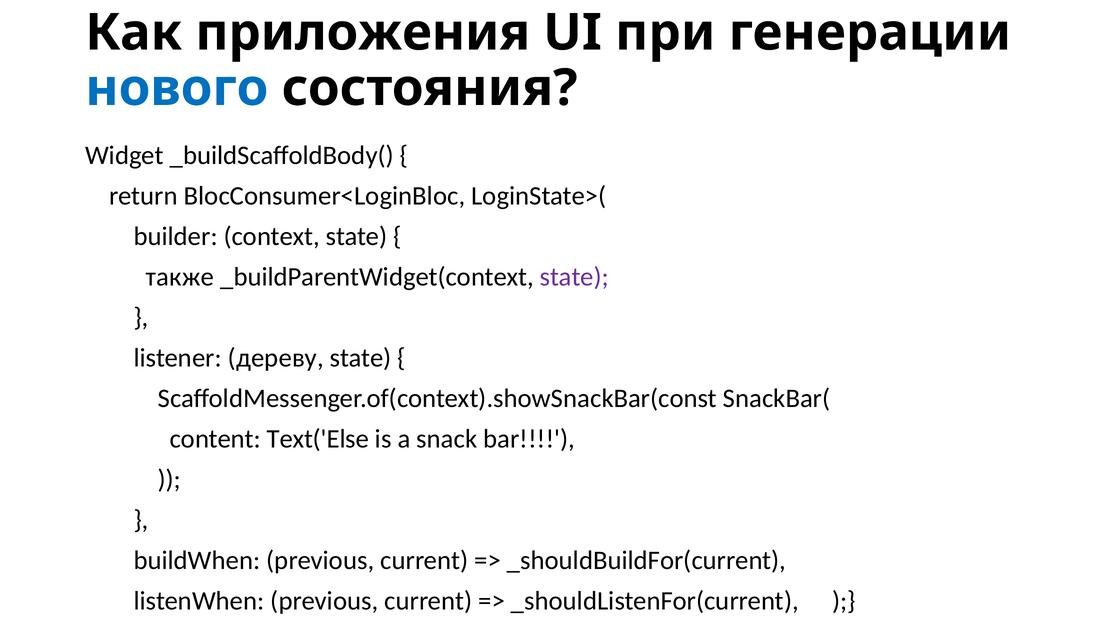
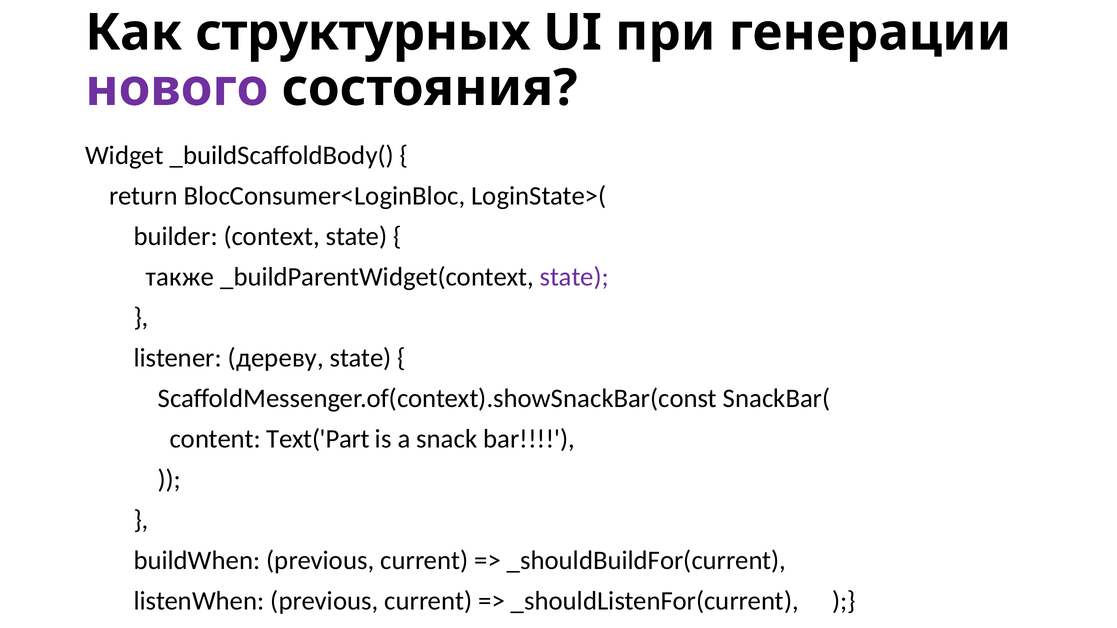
приложения: приложения -> структурных (363, 33)
нового colour: blue -> purple (177, 88)
Text('Else: Text('Else -> Text('Part (318, 439)
